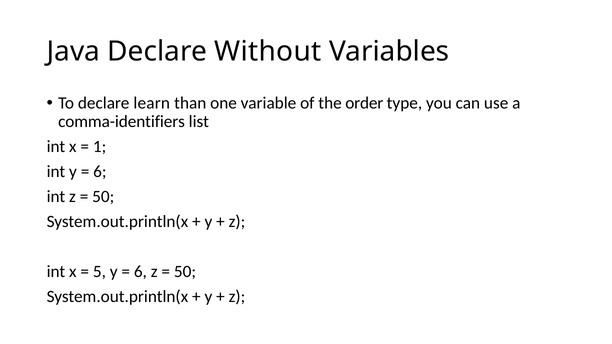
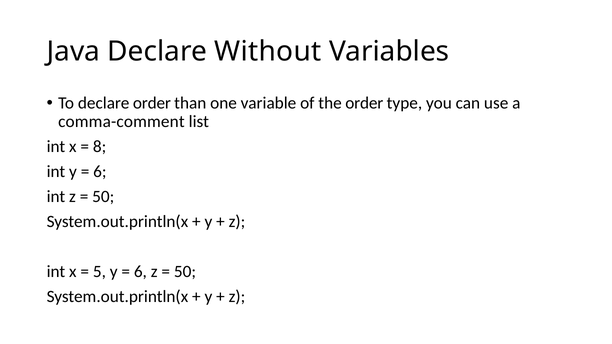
declare learn: learn -> order (152, 103)
comma-identifiers: comma-identifiers -> comma-comment (121, 122)
1: 1 -> 8 (100, 147)
